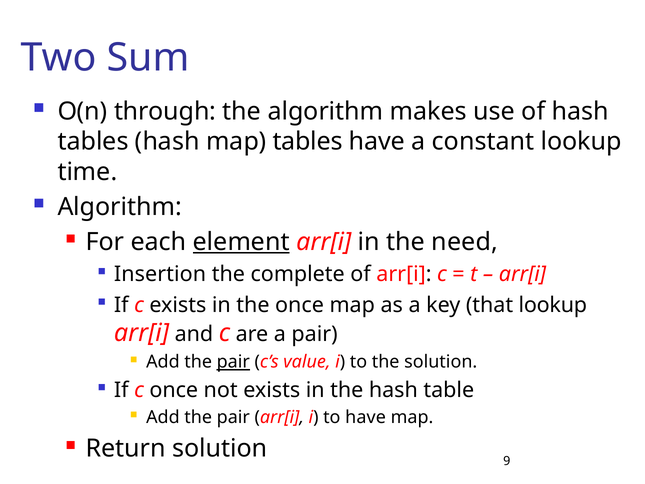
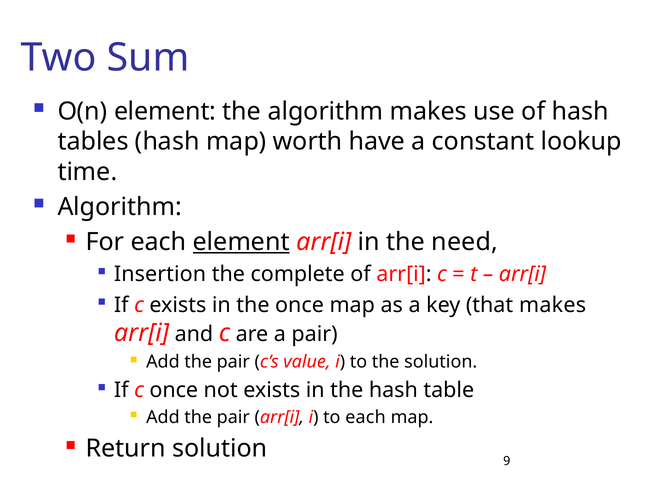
O(n through: through -> element (165, 111)
map tables: tables -> worth (308, 142)
that lookup: lookup -> makes (553, 305)
pair underline: present -> none (233, 362)
to have: have -> each (366, 417)
